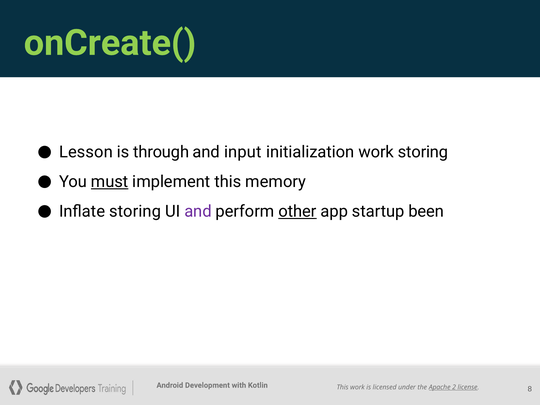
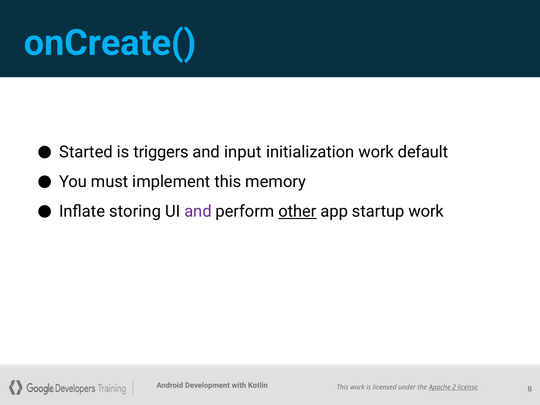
onCreate( colour: light green -> light blue (110, 43)
Lesson: Lesson -> Started (86, 152)
through: through -> triggers (161, 152)
work storing: storing -> default (423, 152)
must underline: present -> none (110, 182)
startup been: been -> work (426, 211)
